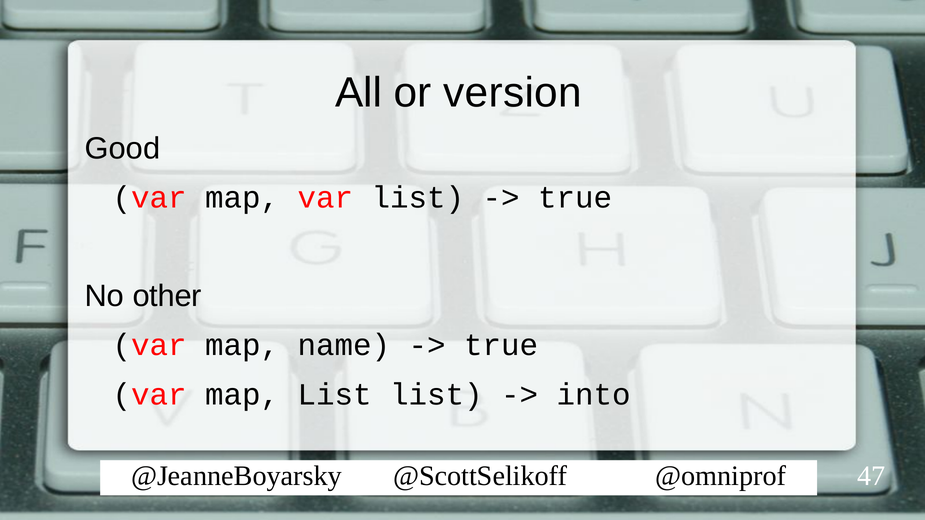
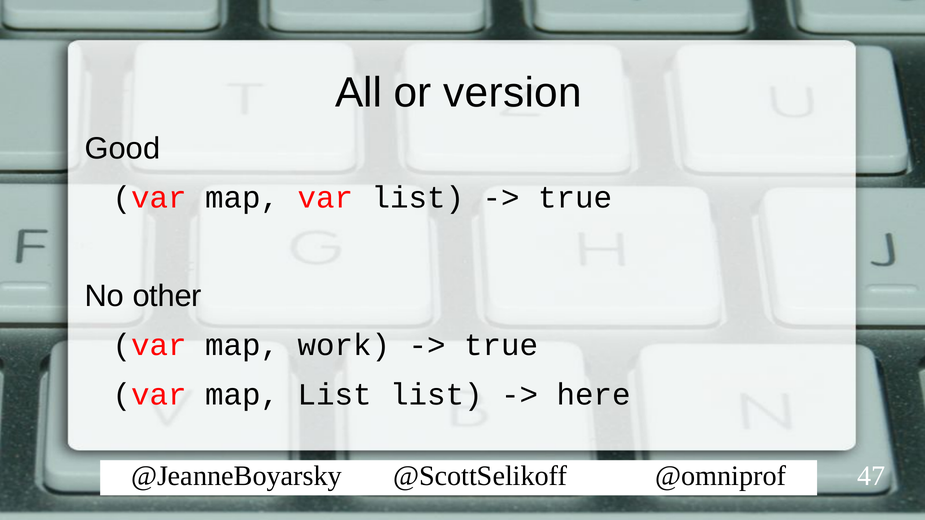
name: name -> work (344, 346)
into: into -> here (594, 395)
